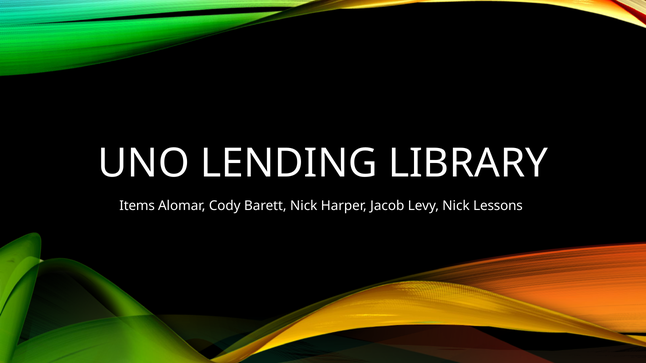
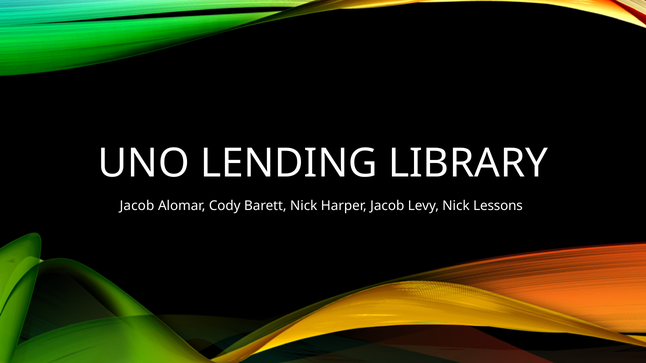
Items: Items -> Jacob (137, 206)
